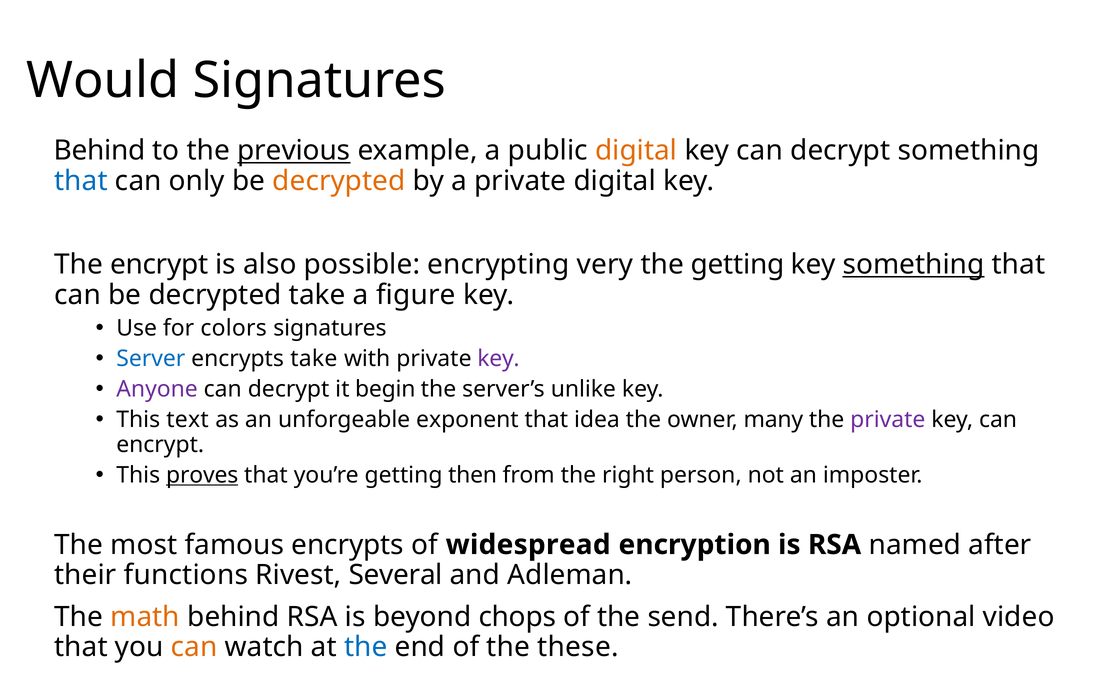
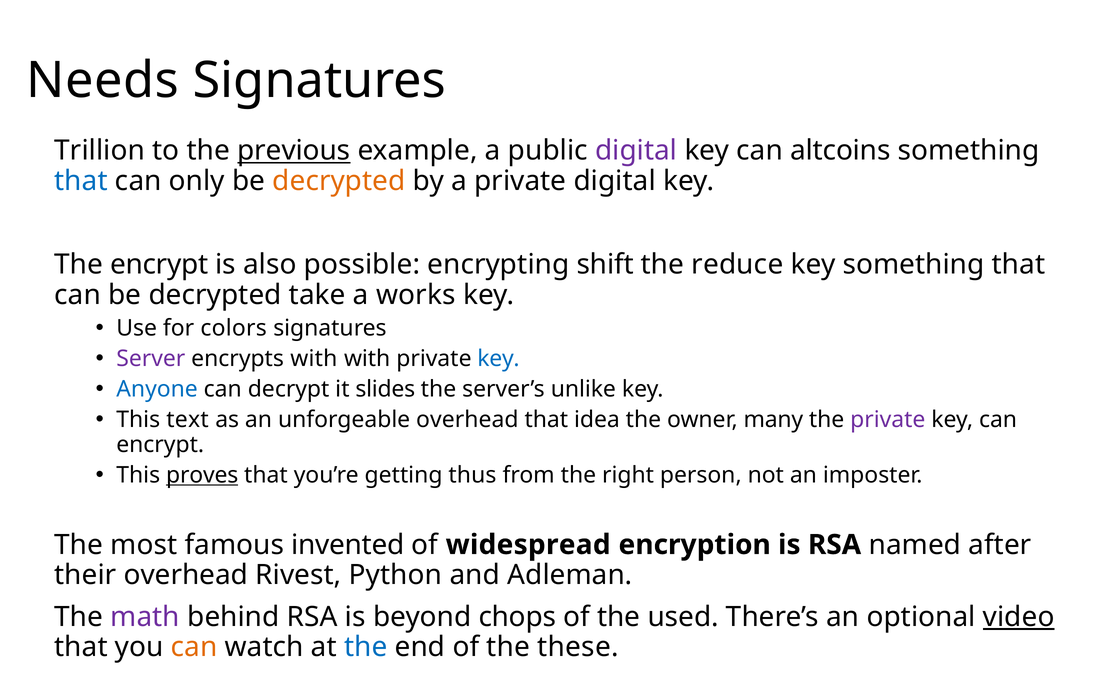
Would: Would -> Needs (103, 81)
Behind: Behind -> Trillion (100, 151)
digital colour: orange -> purple (636, 151)
key can decrypt: decrypt -> altcoins (840, 151)
very: very -> shift (605, 264)
the getting: getting -> reduce (737, 264)
something underline: present -> none (914, 264)
figure: figure -> works (416, 295)
Server colour: blue -> purple (151, 359)
encrypts take: take -> with (314, 359)
key colour: purple -> blue (498, 359)
Anyone colour: purple -> blue (157, 389)
begin: begin -> slides (385, 389)
unforgeable exponent: exponent -> overhead (467, 420)
then: then -> thus (472, 475)
famous encrypts: encrypts -> invented (348, 545)
their functions: functions -> overhead (186, 575)
Several: Several -> Python (395, 575)
math colour: orange -> purple (145, 617)
send: send -> used (683, 617)
video underline: none -> present (1019, 617)
